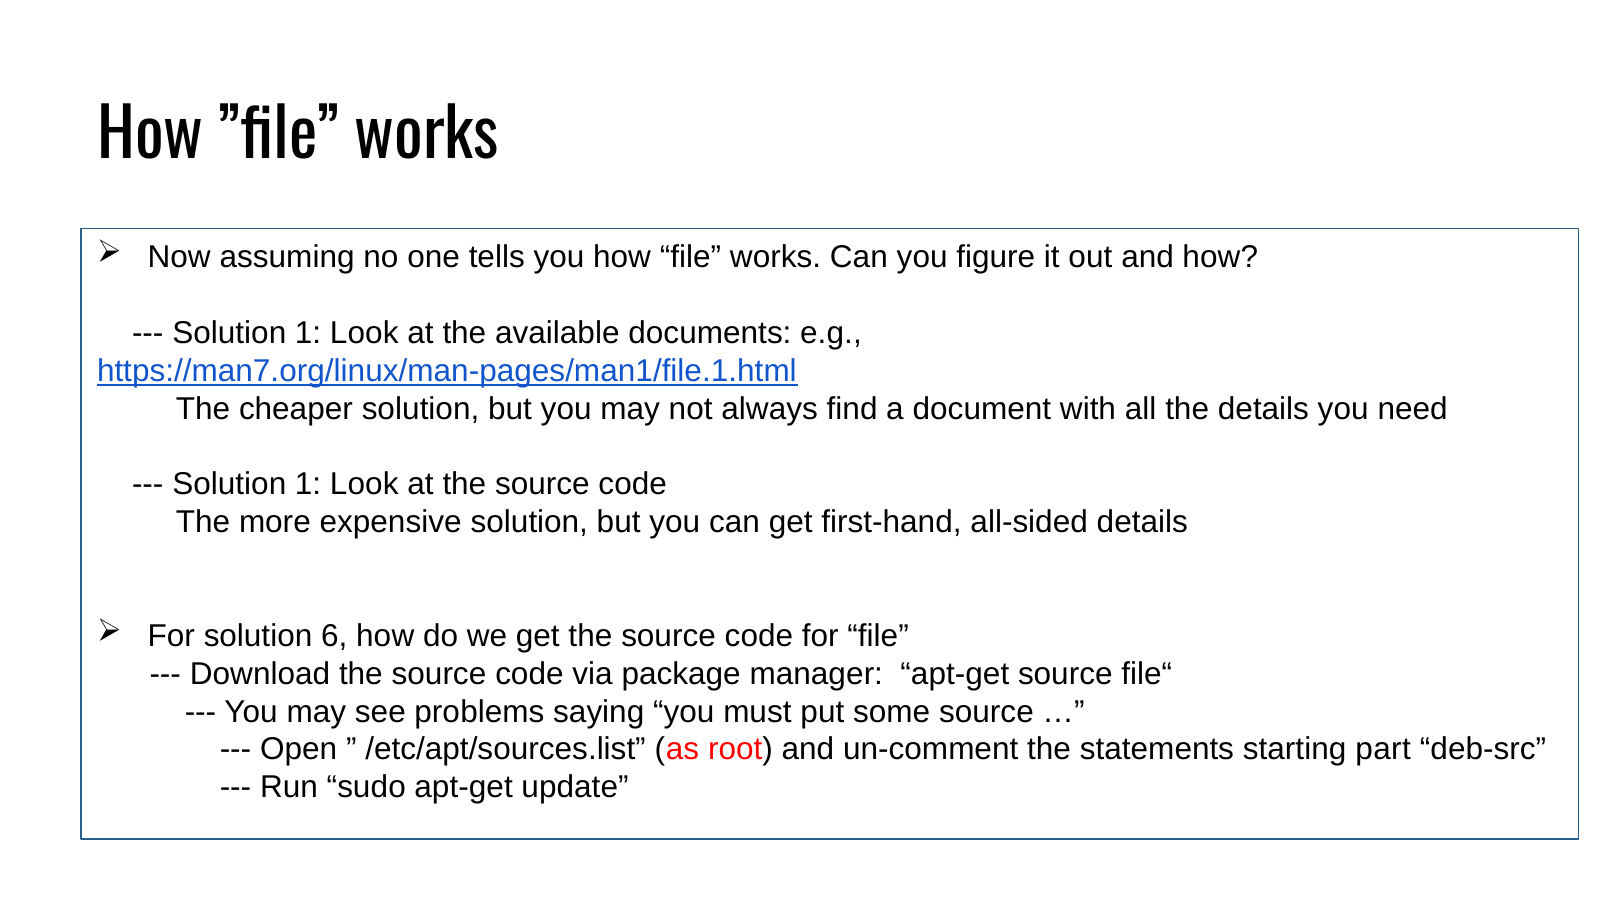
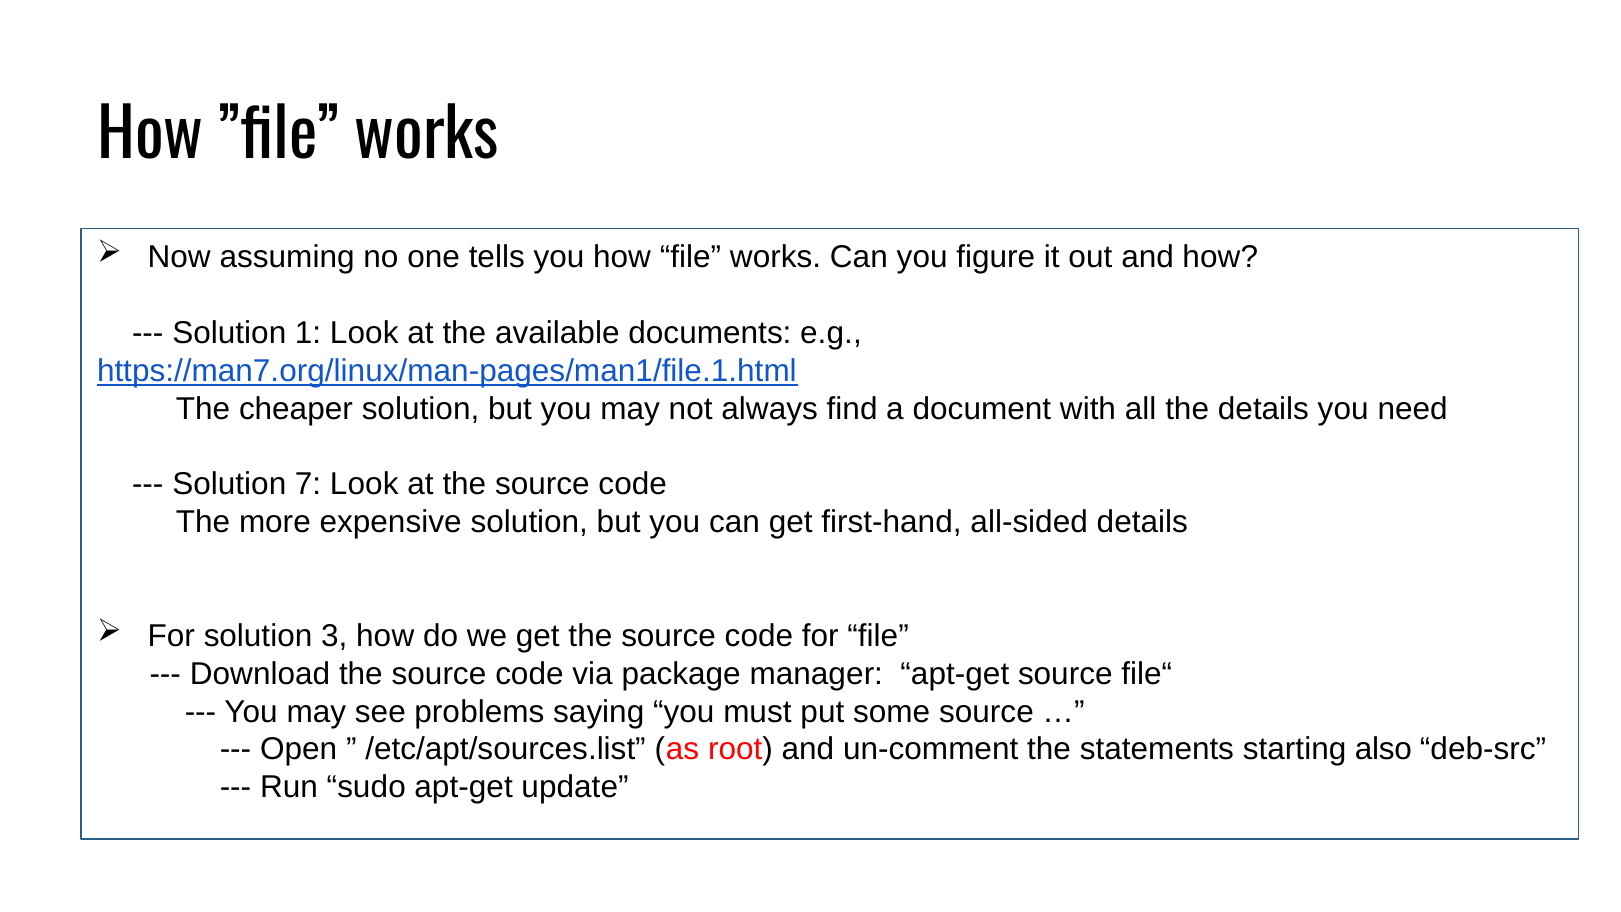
1: 1 -> 7 (308, 484)
6: 6 -> 3 (334, 636)
part: part -> also (1383, 749)
